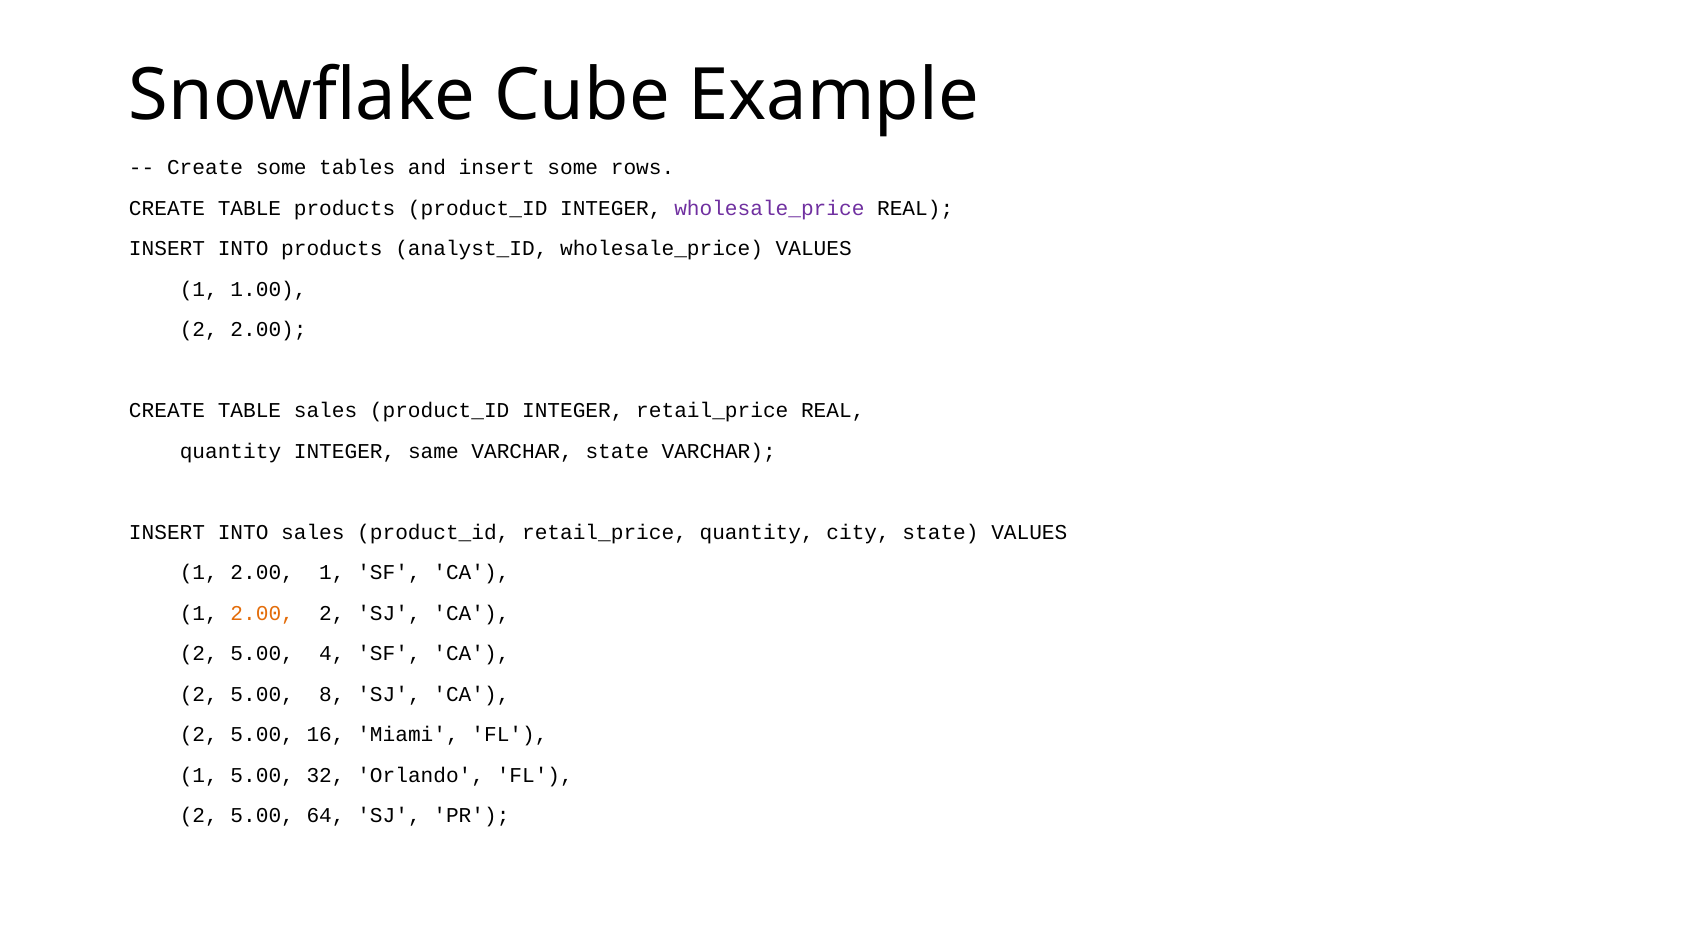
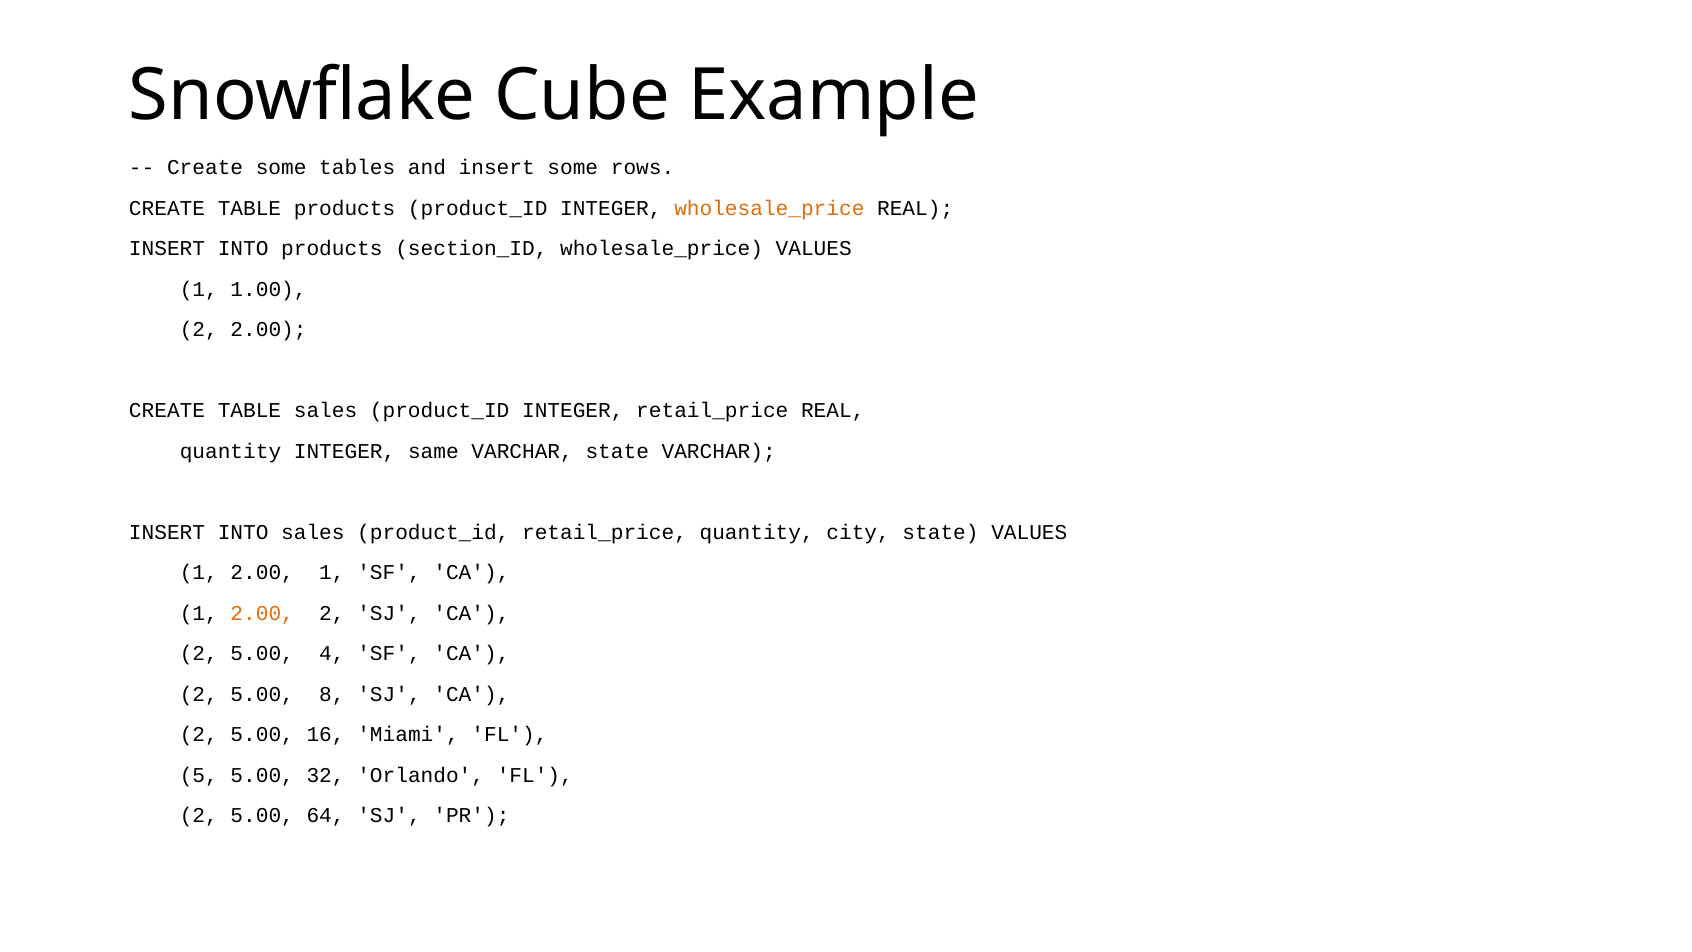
wholesale_price colour: purple -> orange (769, 208)
analyst_ID: analyst_ID -> section_ID (471, 249)
1: 1 -> 5 (199, 775)
